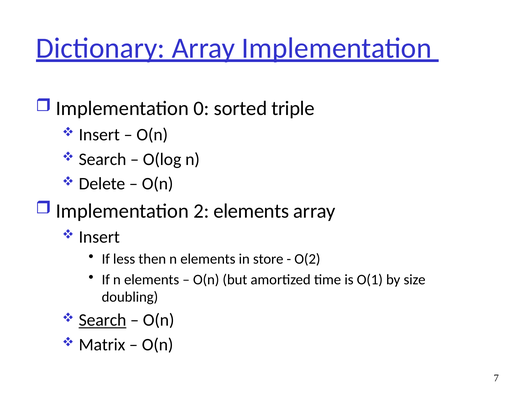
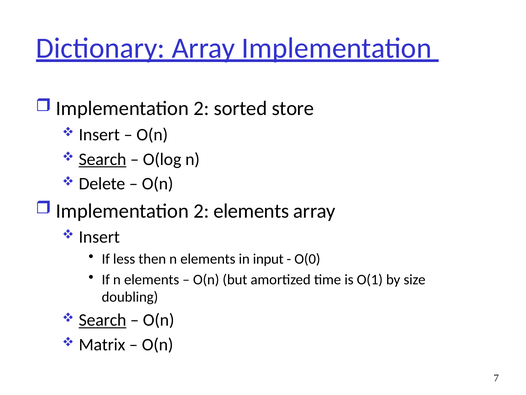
0: 0 -> 2 (201, 108)
triple: triple -> store (293, 108)
Search underline: none -> present (103, 159)
store: store -> input (268, 259)
O(2: O(2 -> O(0 (307, 259)
